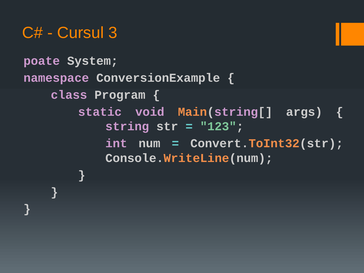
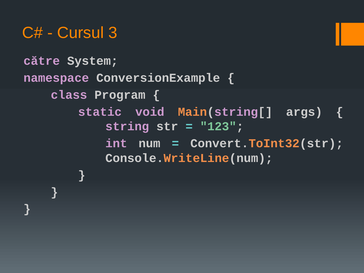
poate: poate -> către (42, 61)
